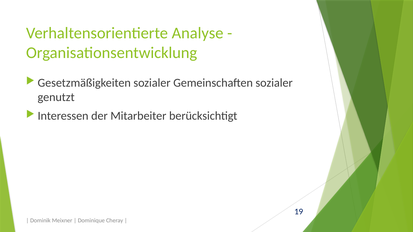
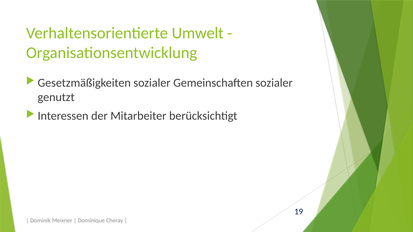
Analyse: Analyse -> Umwelt (198, 33)
